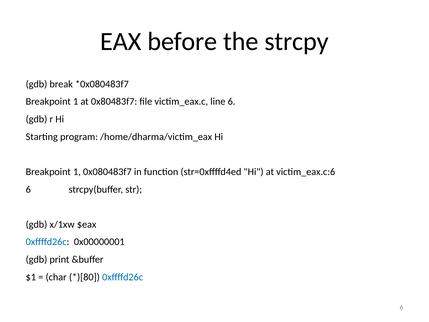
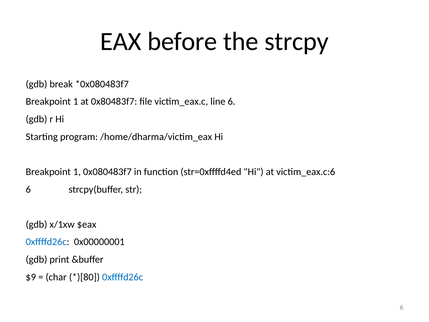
$1: $1 -> $9 (31, 277)
